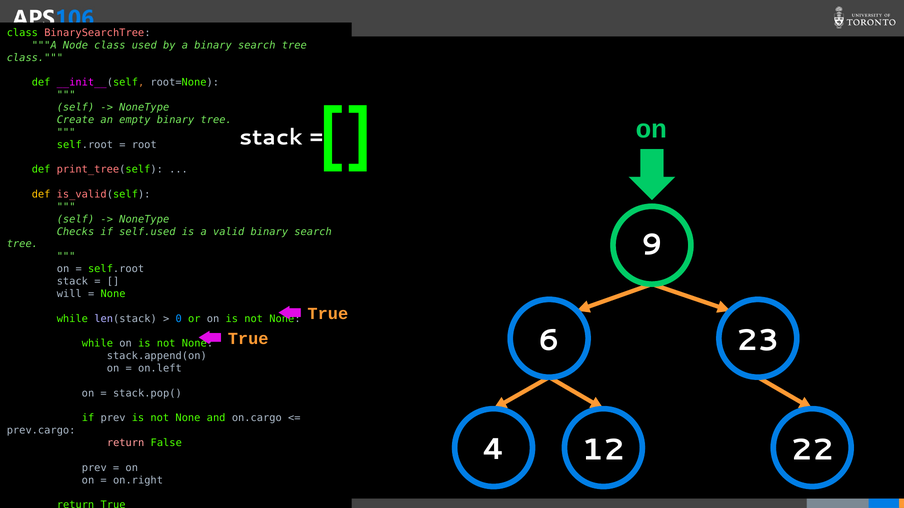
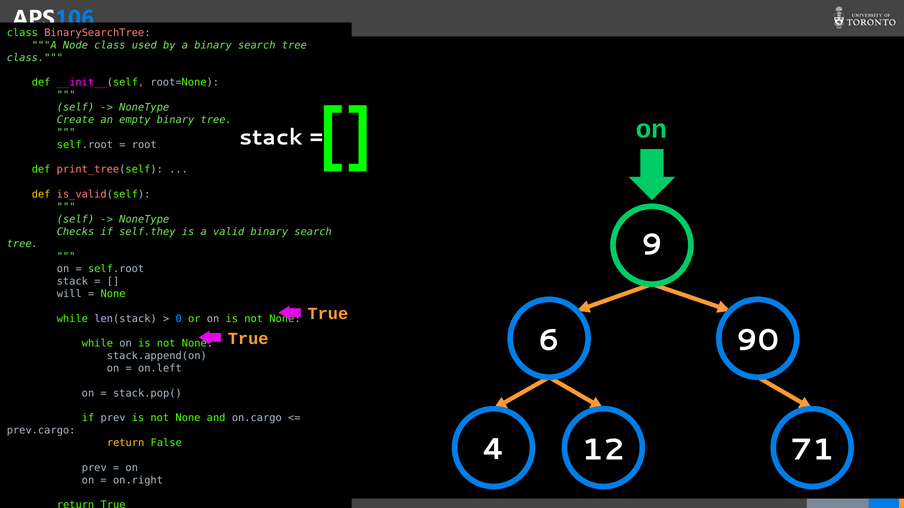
self.used: self.used -> self.they (147, 232)
23: 23 -> 90 (758, 341)
22: 22 -> 71 (812, 450)
return colour: pink -> yellow (126, 443)
